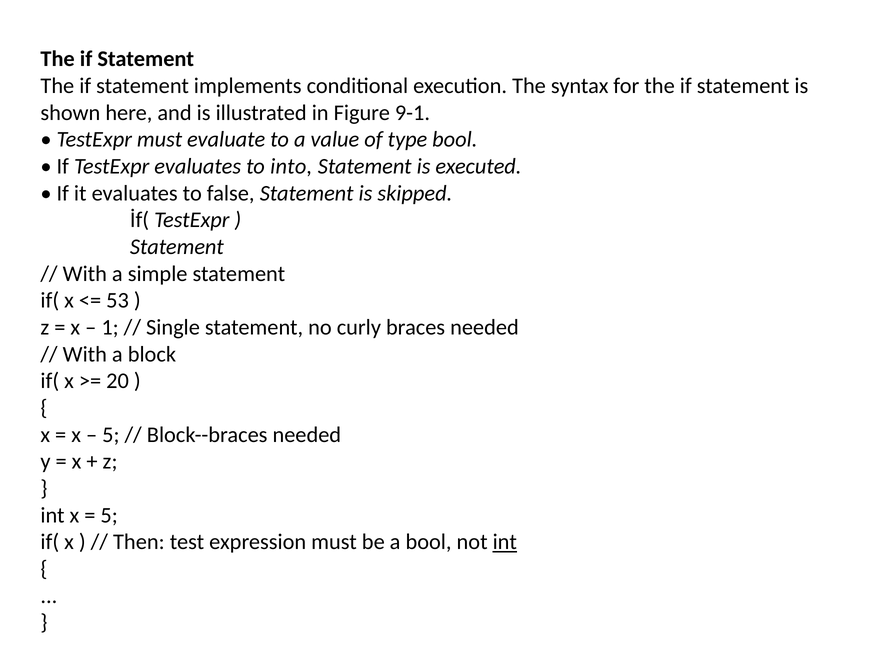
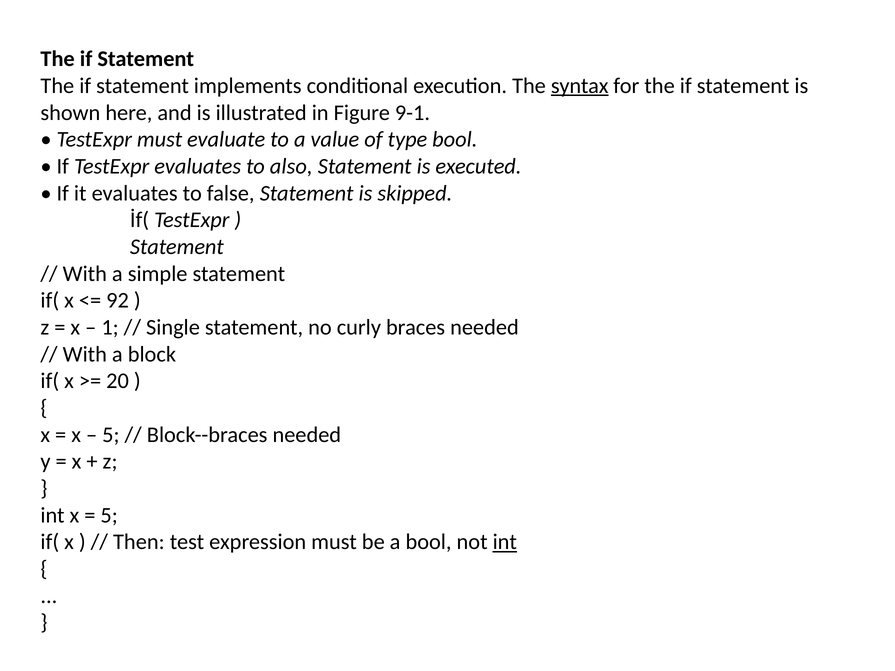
syntax underline: none -> present (580, 86)
into: into -> also (291, 166)
53: 53 -> 92 (118, 301)
